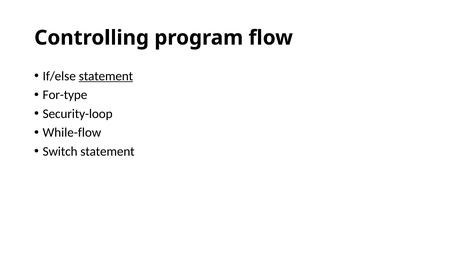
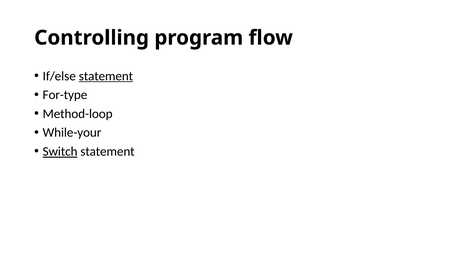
Security-loop: Security-loop -> Method-loop (78, 114)
While-flow: While-flow -> While-your (72, 132)
Switch underline: none -> present (60, 151)
